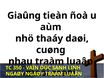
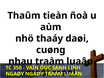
Giaûng: Giaûng -> Thaûm (24, 16)
